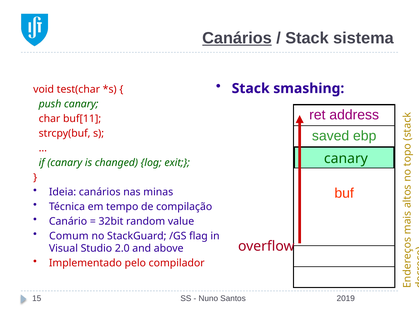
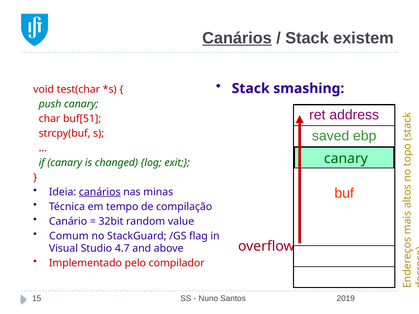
sistema: sistema -> existem (363, 38)
buf[11: buf[11 -> buf[51 (82, 119)
canários underline: none -> present (100, 192)
2.0: 2.0 -> 4.7 (122, 249)
